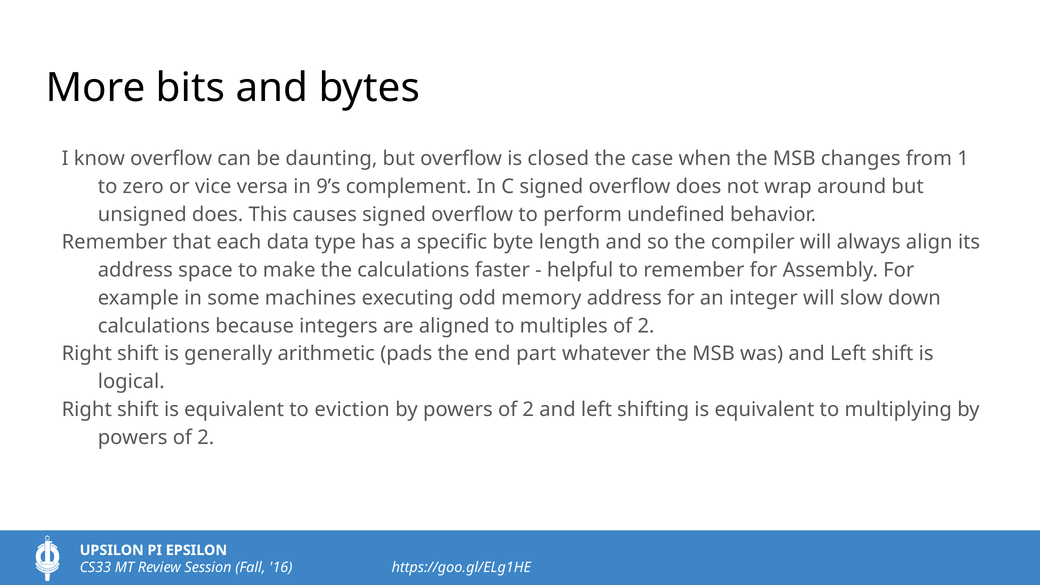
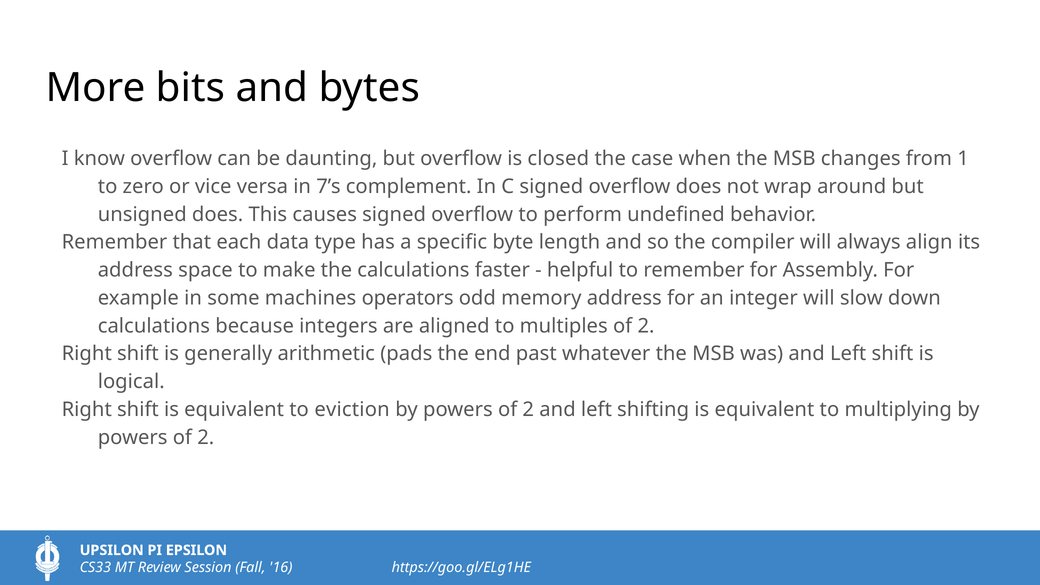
9’s: 9’s -> 7’s (328, 187)
executing: executing -> operators (408, 298)
part: part -> past (536, 354)
